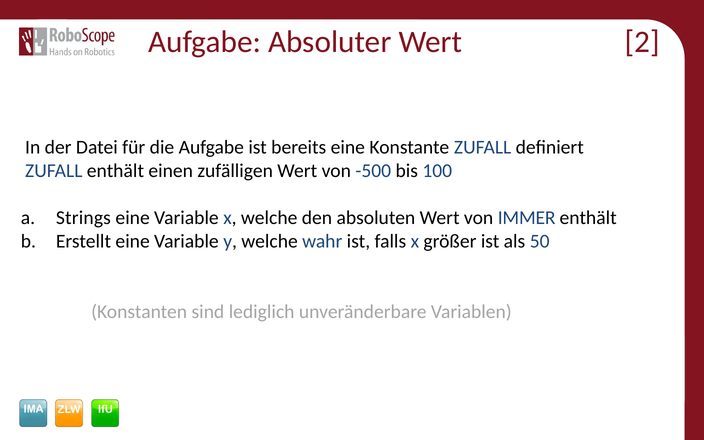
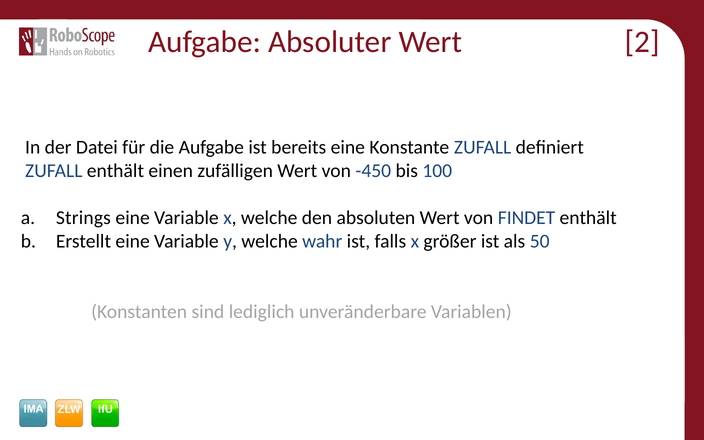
-500: -500 -> -450 (373, 171)
IMMER: IMMER -> FINDET (527, 218)
